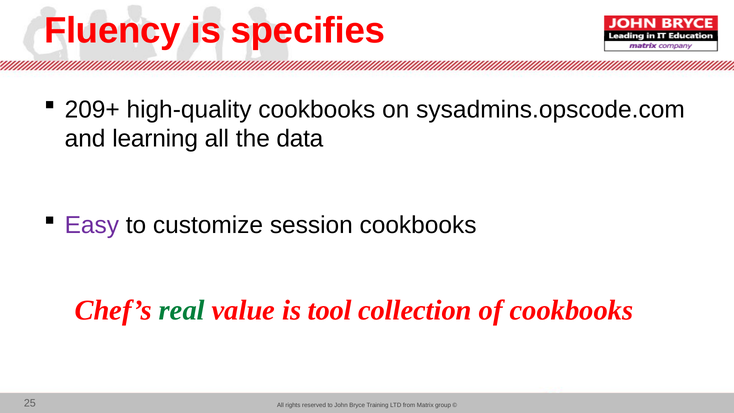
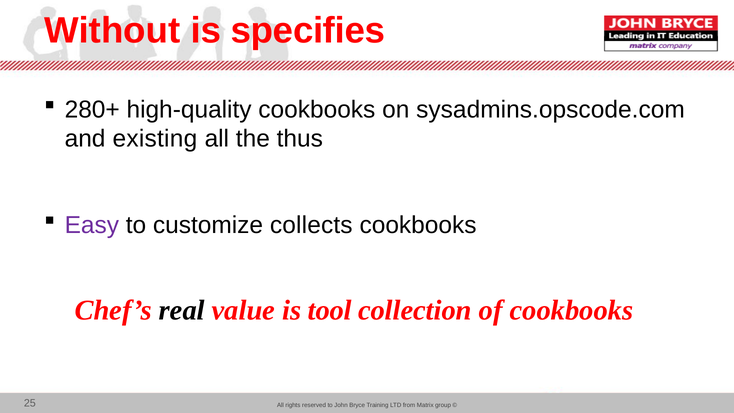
Fluency: Fluency -> Without (112, 31)
209+: 209+ -> 280+ (92, 109)
learning: learning -> existing (155, 139)
data: data -> thus (300, 139)
session: session -> collects (311, 225)
real colour: green -> black (182, 310)
